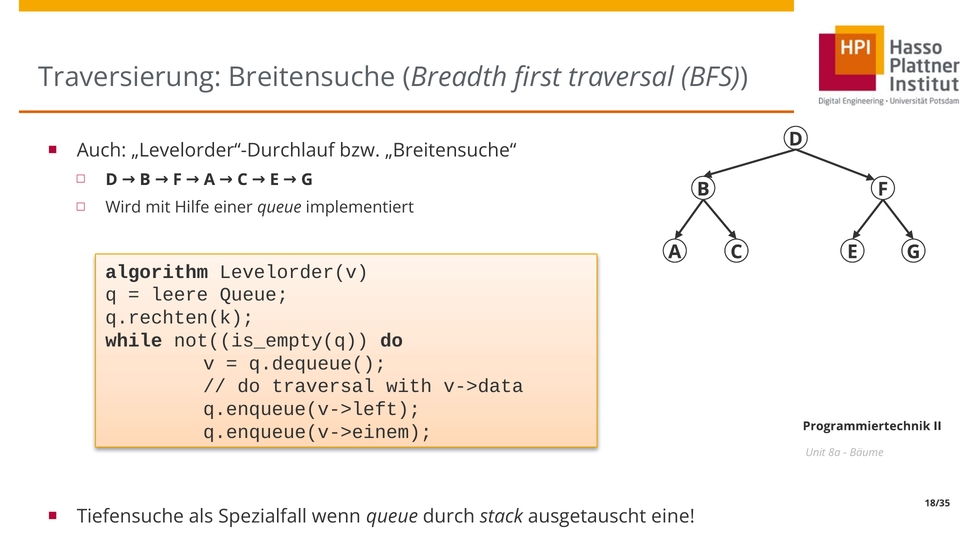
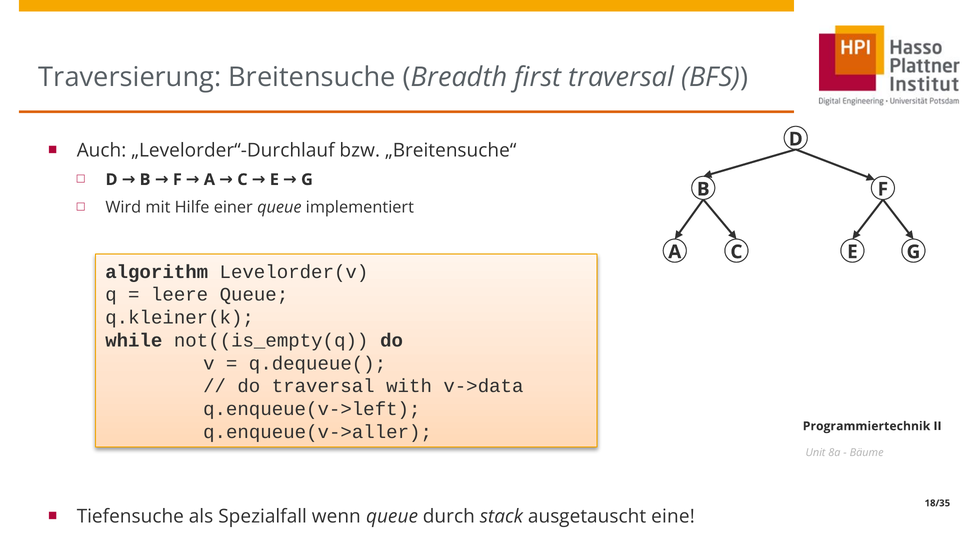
q.rechten(k: q.rechten(k -> q.kleiner(k (180, 317)
q.enqueue(v->einem: q.enqueue(v->einem -> q.enqueue(v->aller (318, 432)
